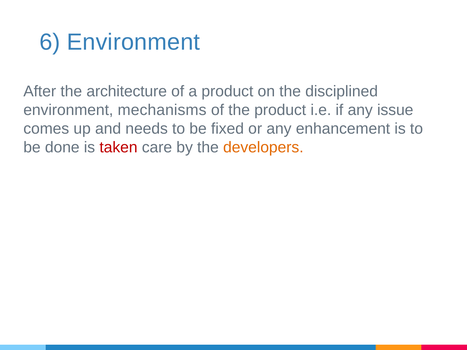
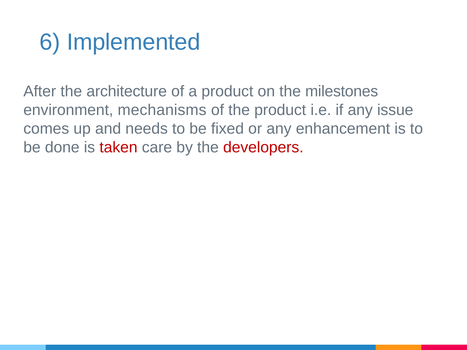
6 Environment: Environment -> Implemented (134, 42)
disciplined: disciplined -> milestones (342, 91)
developers colour: orange -> red (263, 147)
